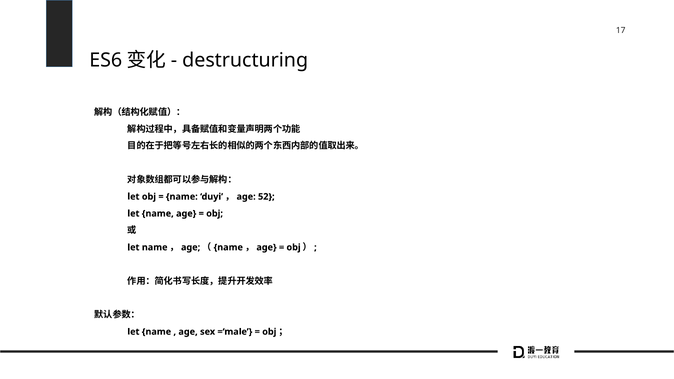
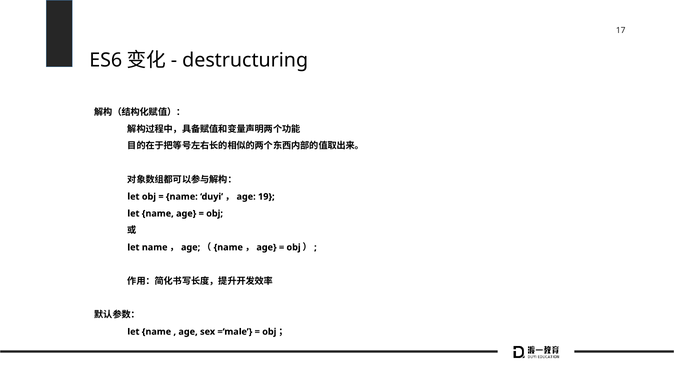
52: 52 -> 19 (266, 197)
